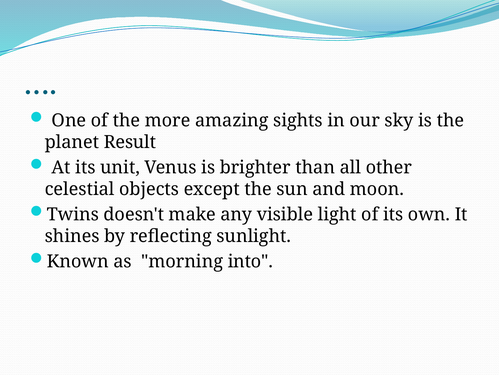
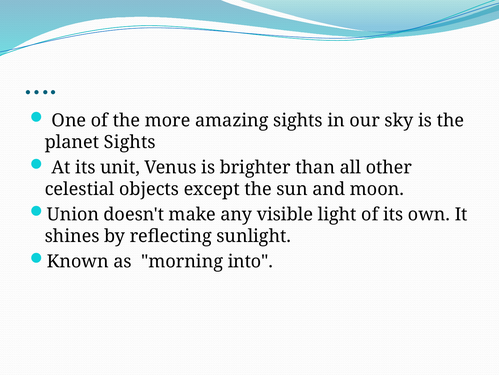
planet Result: Result -> Sights (130, 142)
Twins: Twins -> Union (73, 214)
